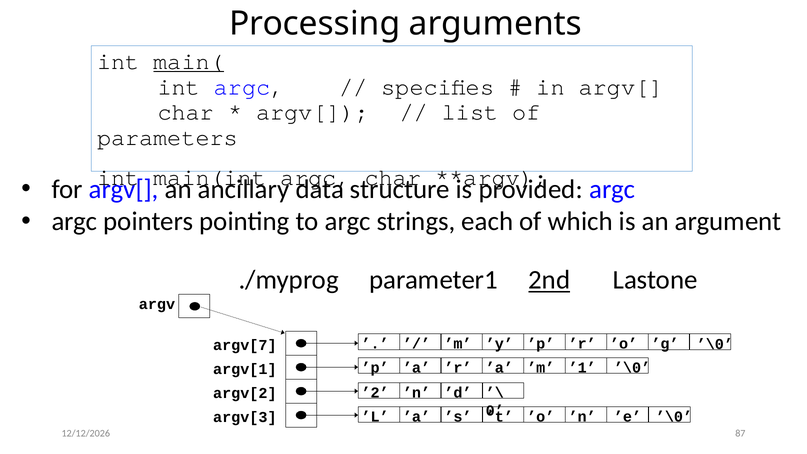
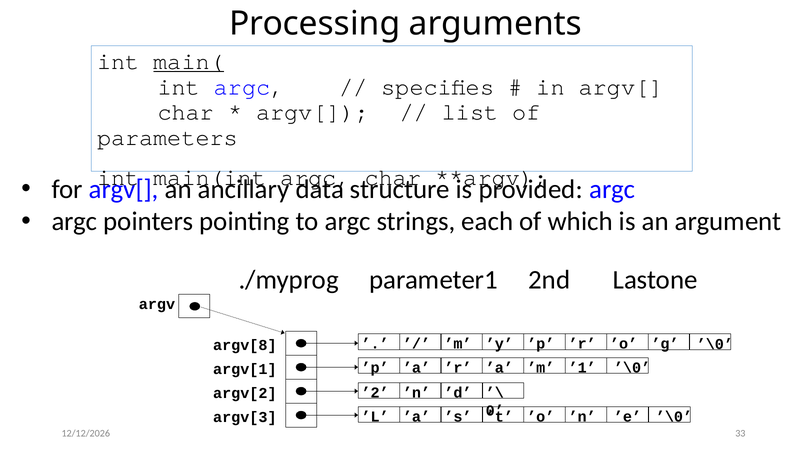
2nd underline: present -> none (549, 280)
argv[7: argv[7 -> argv[8 (245, 345)
87: 87 -> 33 (740, 433)
